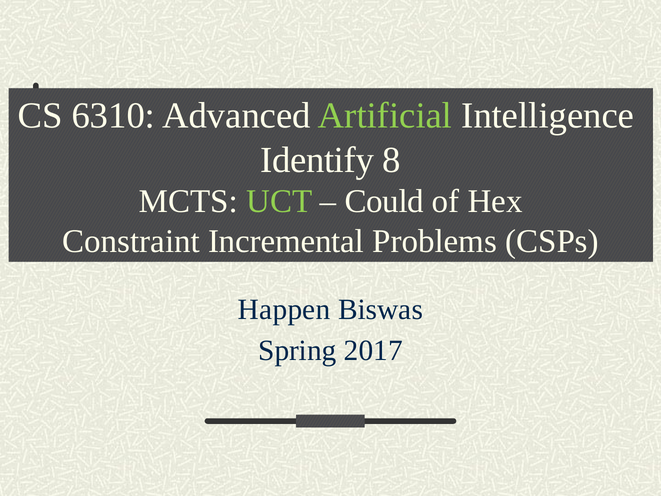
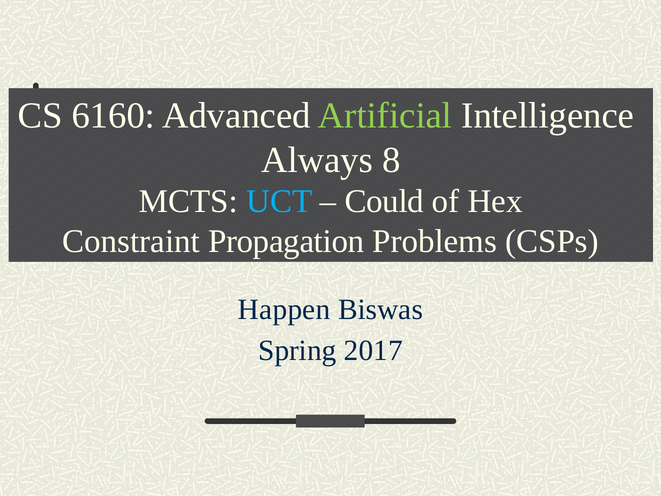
6310: 6310 -> 6160 (113, 116)
Identify: Identify -> Always (317, 160)
UCT colour: light green -> light blue (279, 201)
Incremental: Incremental -> Propagation (286, 241)
